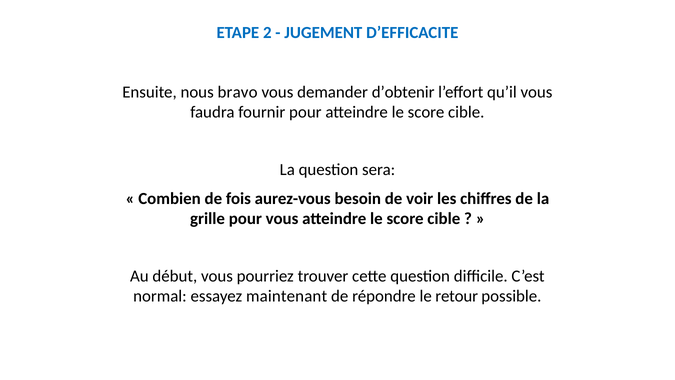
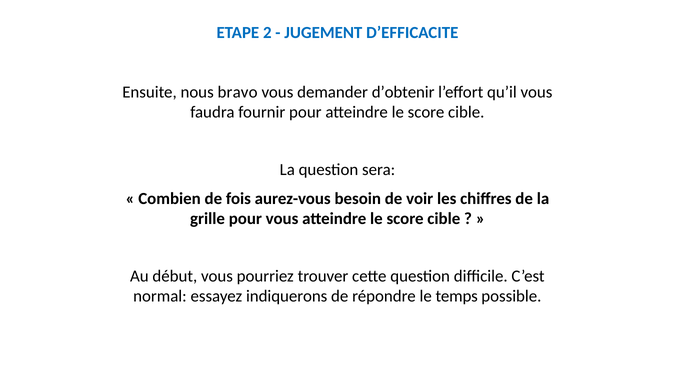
maintenant: maintenant -> indiquerons (287, 296)
retour: retour -> temps (457, 296)
